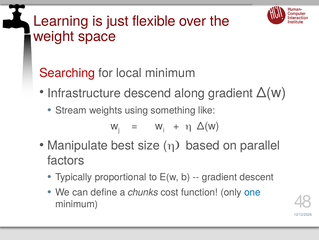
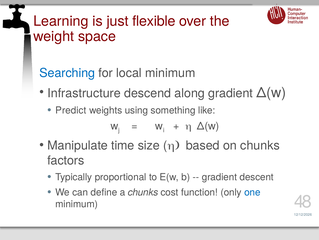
Searching colour: red -> blue (67, 73)
Stream: Stream -> Predict (71, 110)
best: best -> time (123, 145)
on parallel: parallel -> chunks (260, 145)
